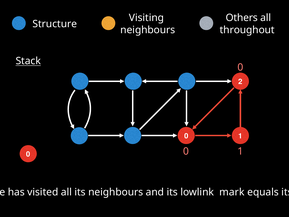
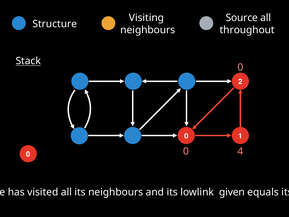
Others: Others -> Source (242, 18)
0 1: 1 -> 4 (240, 151)
mark: mark -> given (232, 192)
